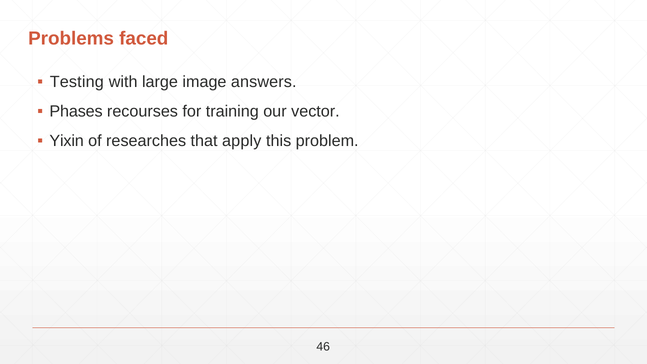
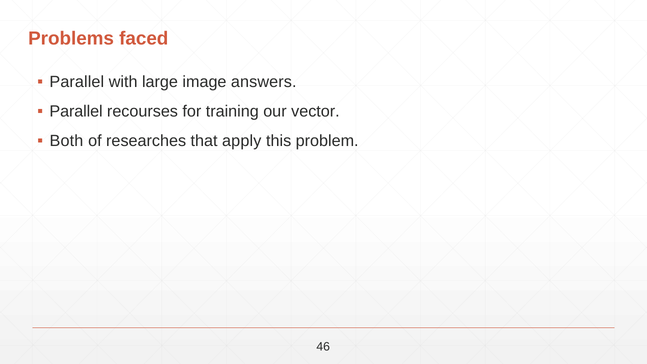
Testing: Testing -> Parallel (77, 82)
Phases: Phases -> Parallel (76, 112)
Yixin: Yixin -> Both (66, 141)
